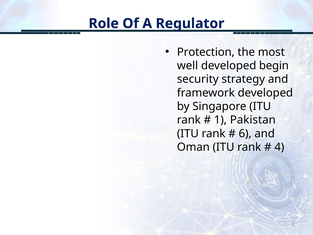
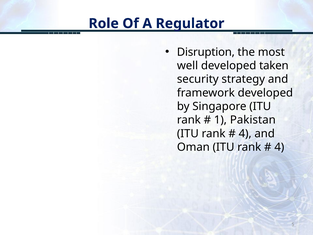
Protection: Protection -> Disruption (206, 52)
begin: begin -> taken (274, 66)
6: 6 -> 4 (245, 133)
